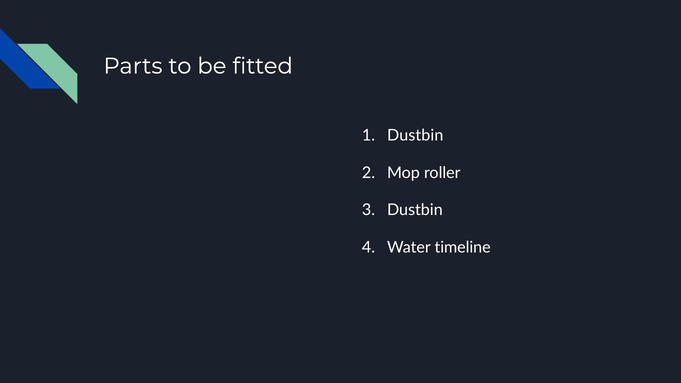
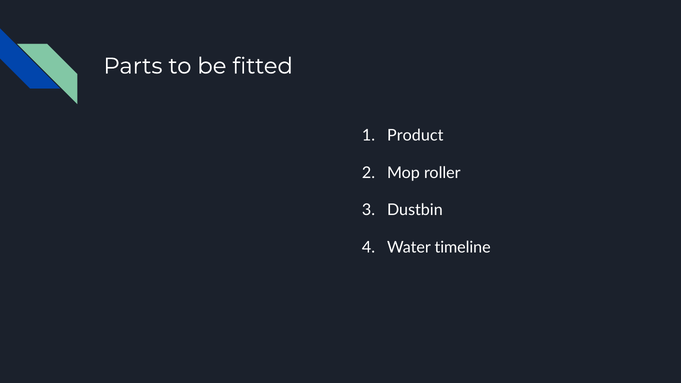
Dustbin: Dustbin -> Product (415, 135)
